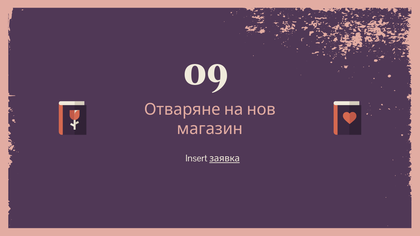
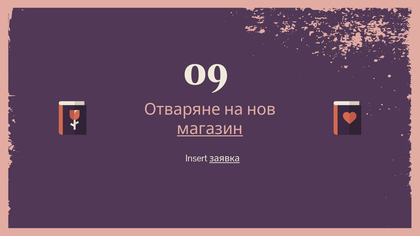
магазин underline: none -> present (210, 129)
